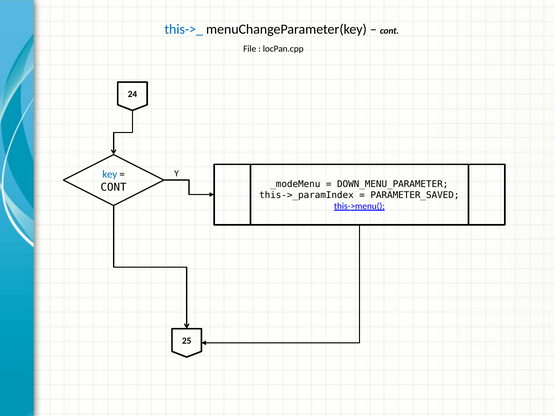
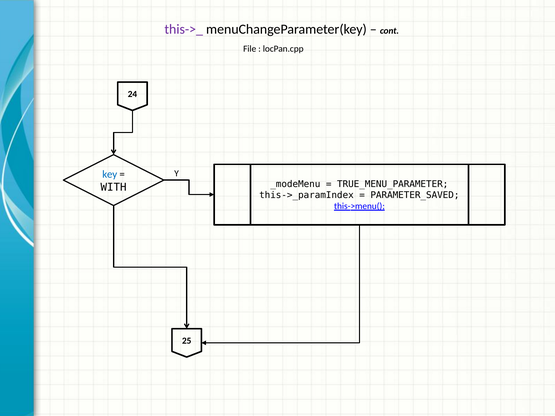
this->_ colour: blue -> purple (184, 29)
DOWN_MENU_PARAMETER: DOWN_MENU_PARAMETER -> TRUE_MENU_PARAMETER (393, 184)
CONT: CONT -> WITH (114, 187)
